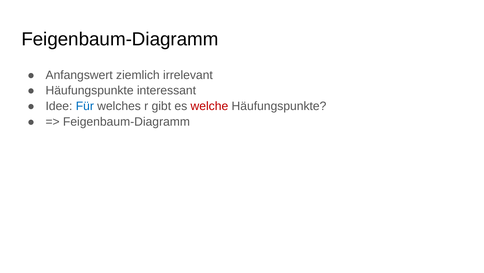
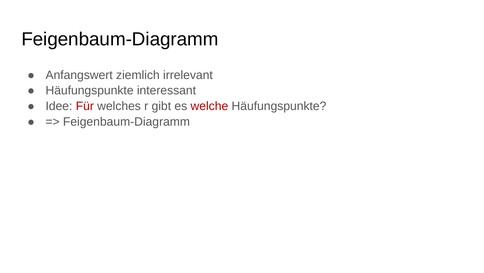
Für colour: blue -> red (85, 106)
